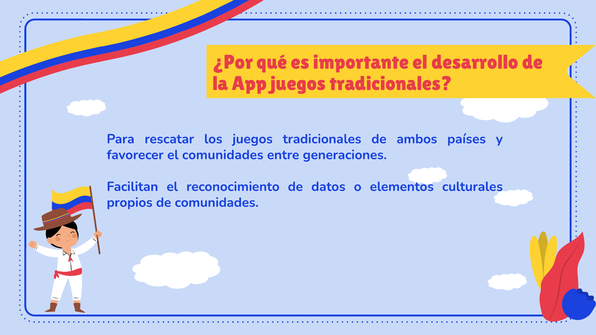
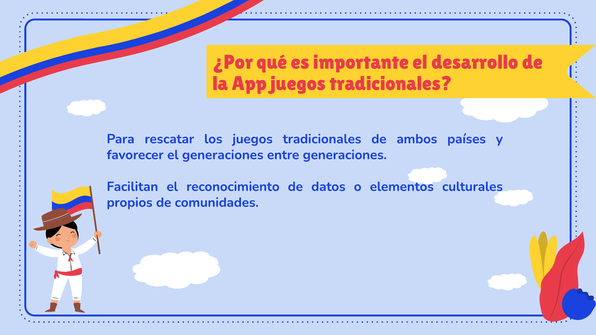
el comunidades: comunidades -> generaciones (223, 155)
